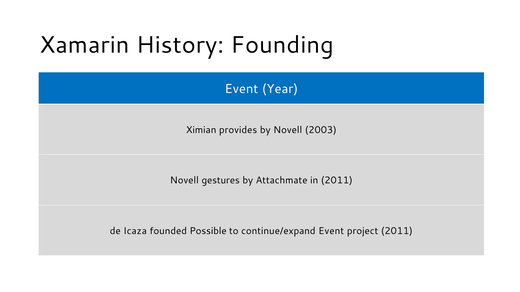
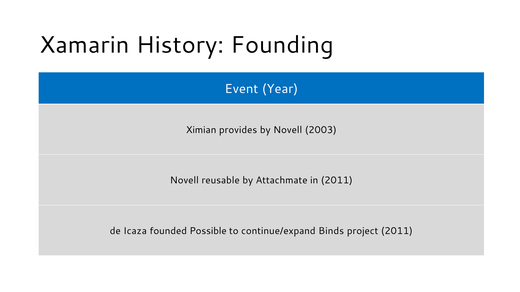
gestures: gestures -> reusable (221, 181)
continue/expand Event: Event -> Binds (331, 231)
